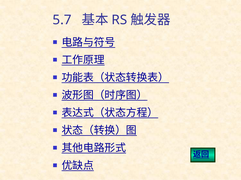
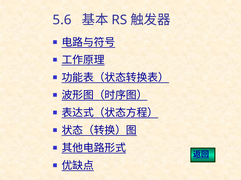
5.7: 5.7 -> 5.6 (62, 20)
